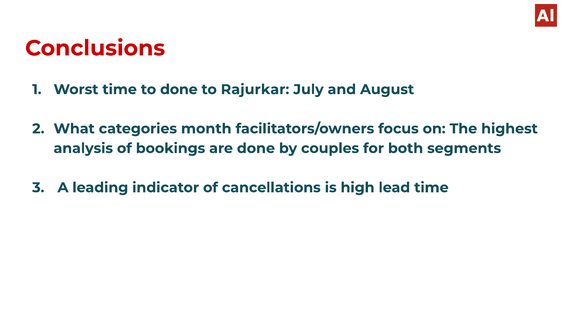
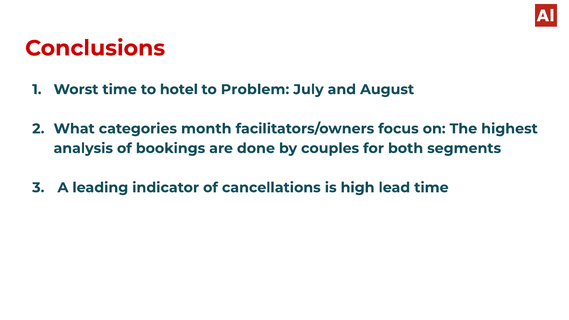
to done: done -> hotel (179, 89)
Rajurkar: Rajurkar -> Problem (255, 89)
